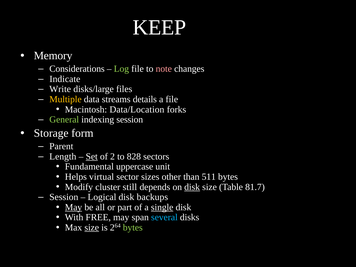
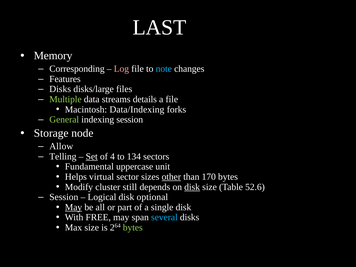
KEEP: KEEP -> LAST (159, 27)
Considerations: Considerations -> Corresponding (77, 69)
Log colour: light green -> pink (121, 69)
note colour: pink -> light blue (164, 69)
Indicate: Indicate -> Features (65, 79)
Write: Write -> Disks (60, 89)
Multiple colour: yellow -> light green (65, 99)
Data/Location: Data/Location -> Data/Indexing (137, 109)
form: form -> node (82, 133)
Parent: Parent -> Allow (61, 146)
Length: Length -> Telling (63, 156)
2: 2 -> 4 (113, 156)
828: 828 -> 134 (134, 156)
other underline: none -> present (171, 177)
511: 511 -> 170 (209, 177)
81.7: 81.7 -> 52.6 (255, 187)
backups: backups -> optional (152, 197)
single underline: present -> none (162, 207)
size underline: present -> none (92, 228)
